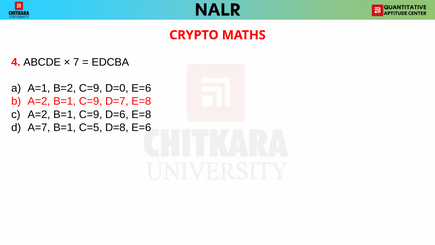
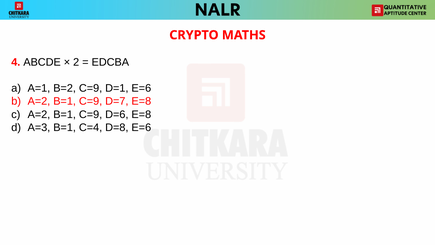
7: 7 -> 2 (76, 62)
D=0: D=0 -> D=1 (117, 88)
A=7: A=7 -> A=3 (39, 127)
C=5: C=5 -> C=4 (91, 127)
